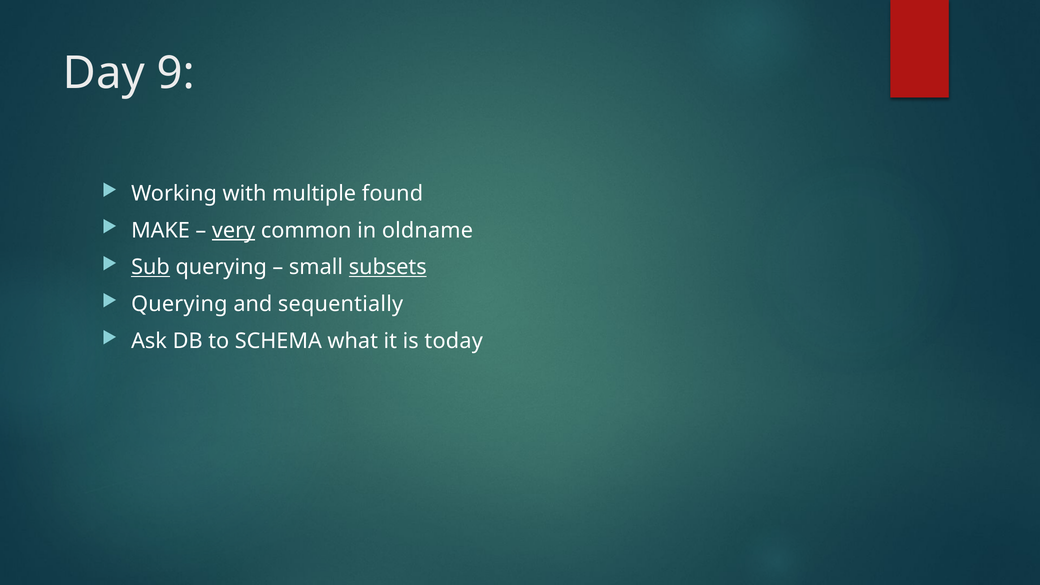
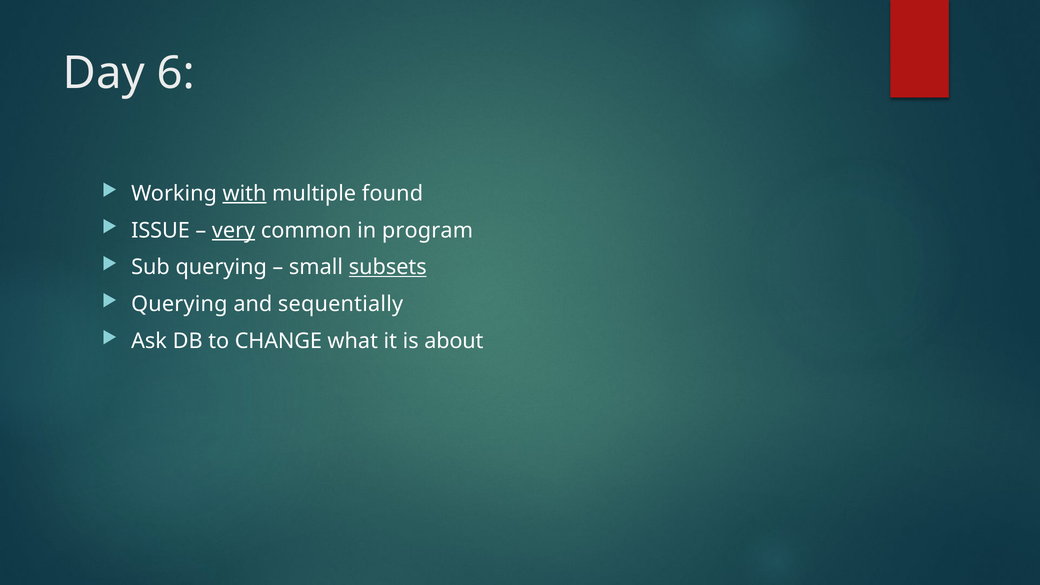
9: 9 -> 6 (176, 73)
with underline: none -> present (245, 194)
MAKE: MAKE -> ISSUE (161, 230)
oldname: oldname -> program (427, 230)
Sub underline: present -> none (150, 267)
SCHEMA: SCHEMA -> CHANGE (278, 341)
today: today -> about (454, 341)
